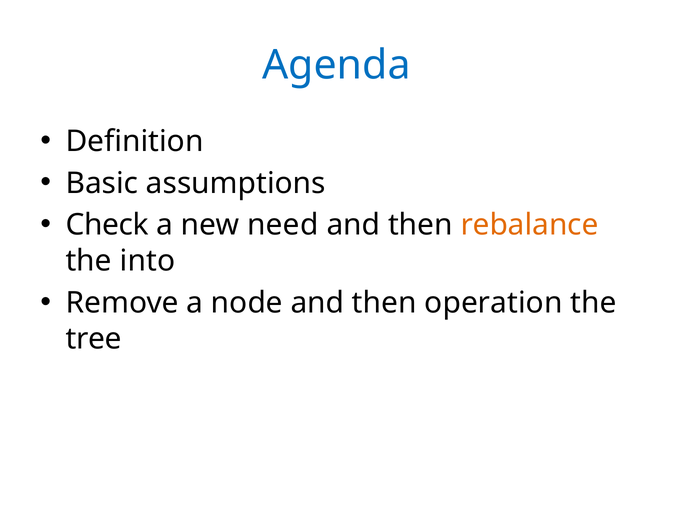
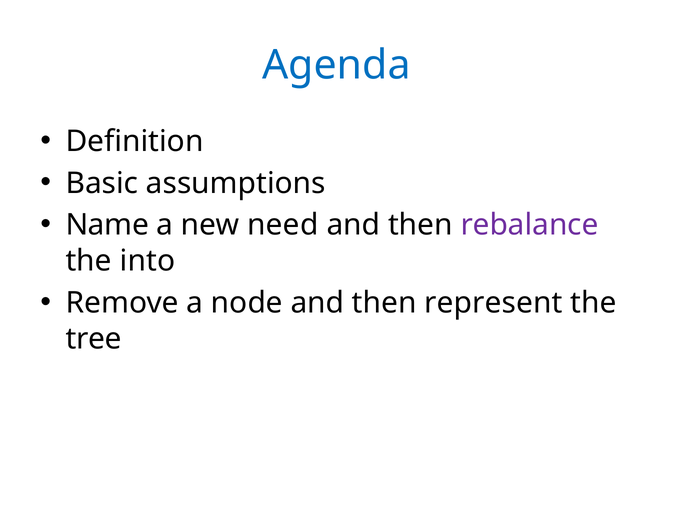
Check: Check -> Name (107, 225)
rebalance colour: orange -> purple (530, 225)
operation: operation -> represent (493, 303)
